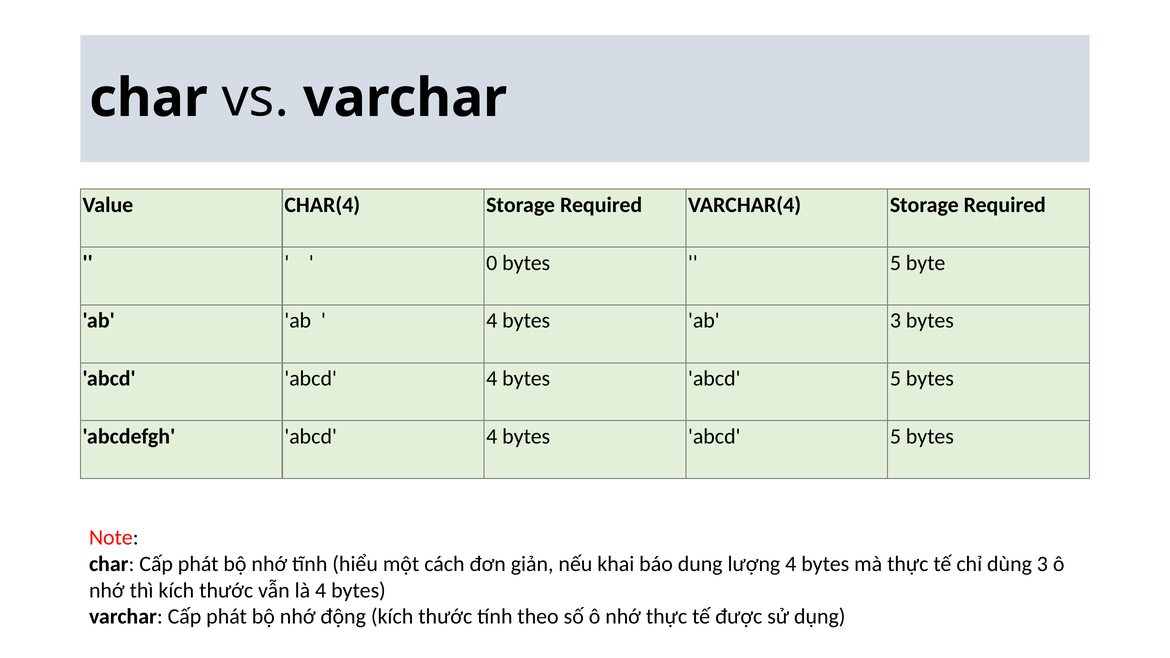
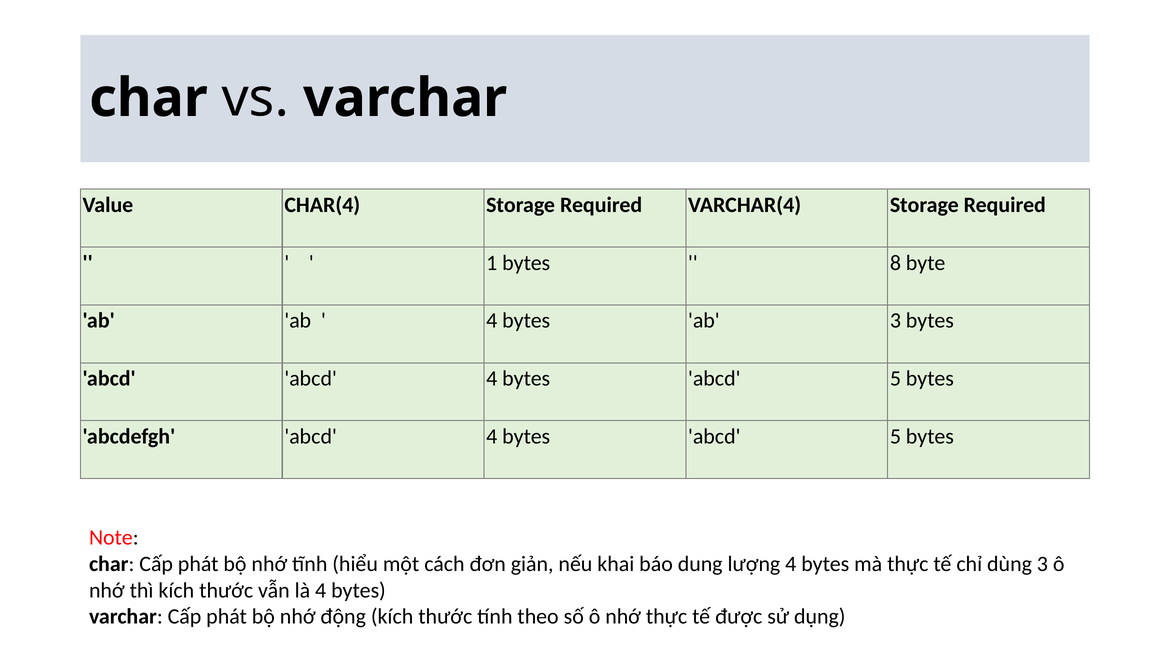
0: 0 -> 1 (492, 263)
5: 5 -> 8 (895, 263)
